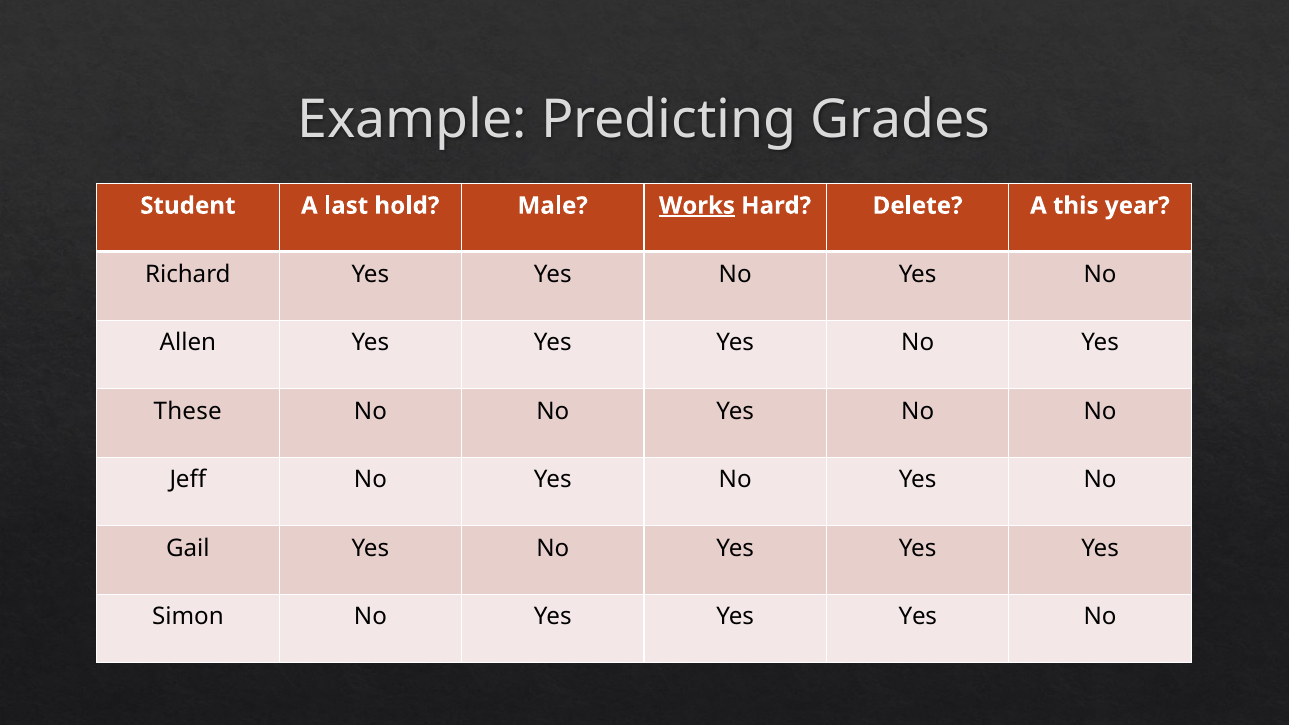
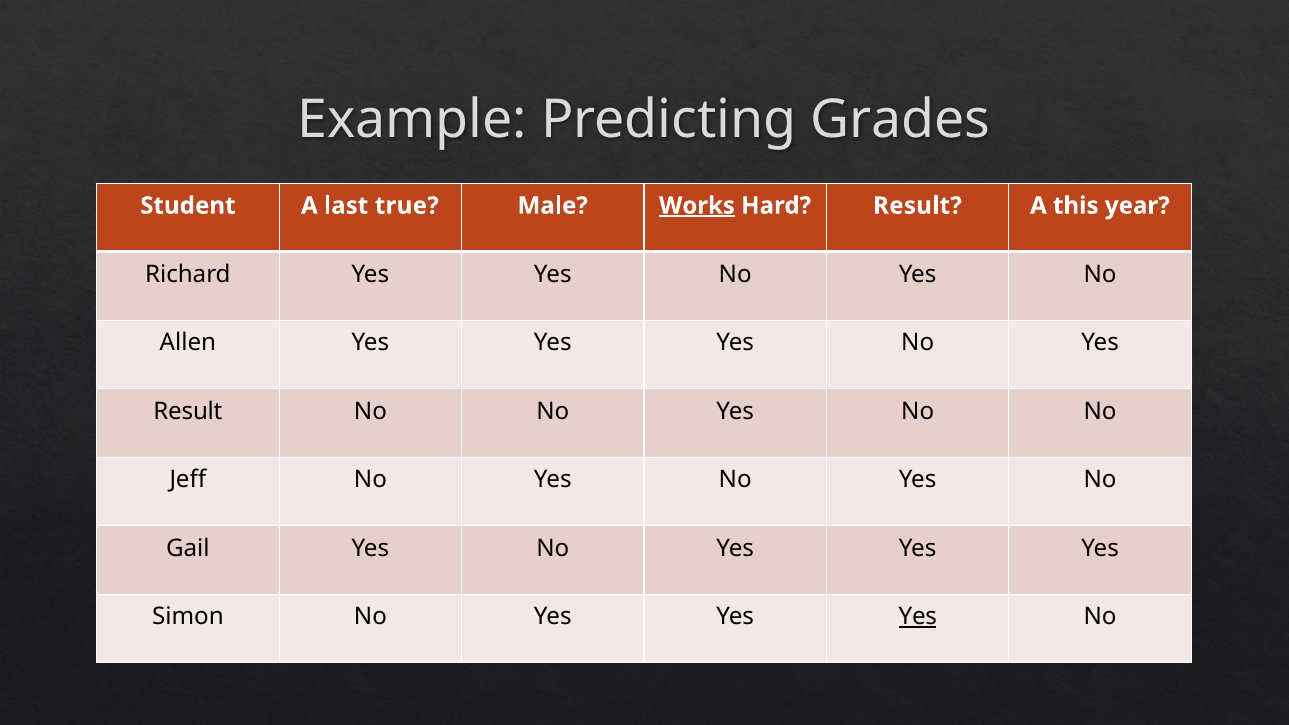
hold: hold -> true (407, 206)
Hard Delete: Delete -> Result (917, 206)
These: These -> Result (188, 411)
Yes underline: none -> present (918, 617)
